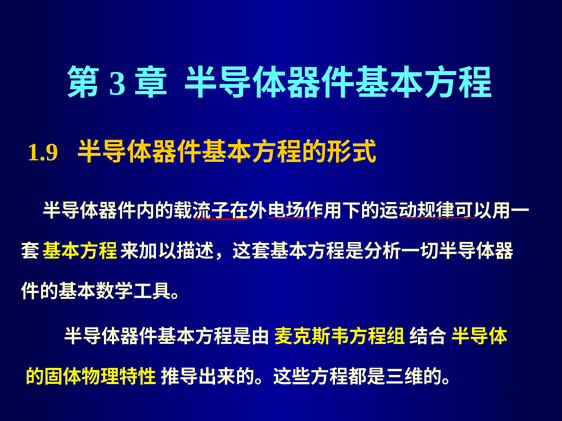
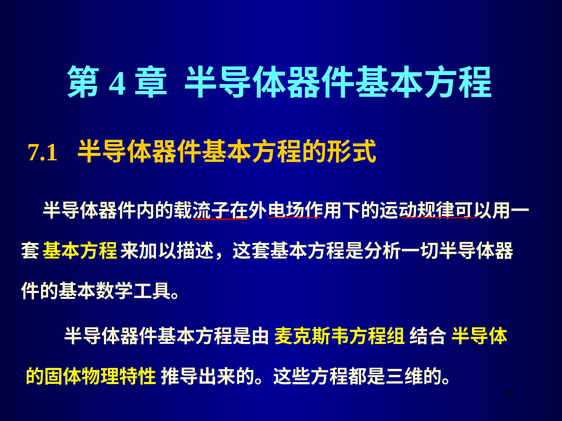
3: 3 -> 4 (118, 84)
1.9: 1.9 -> 7.1 (43, 152)
